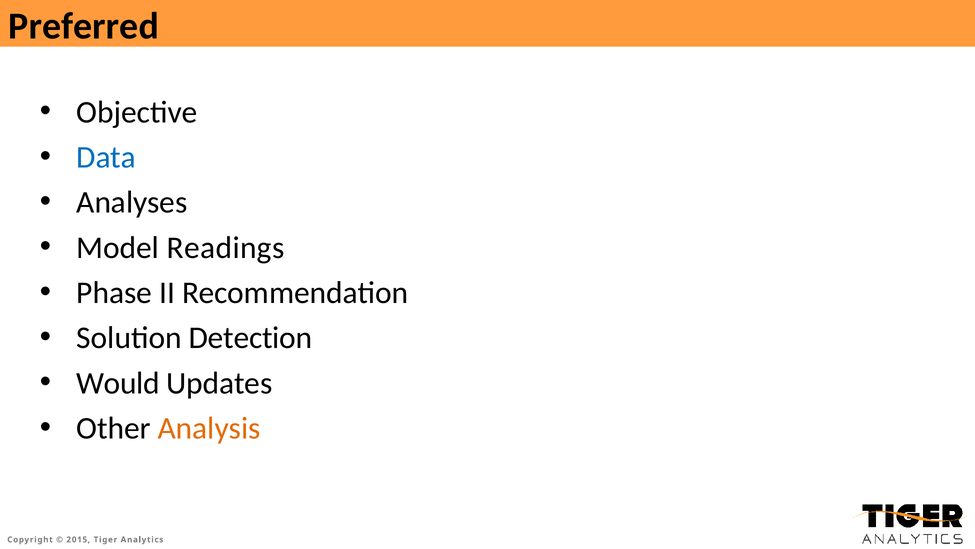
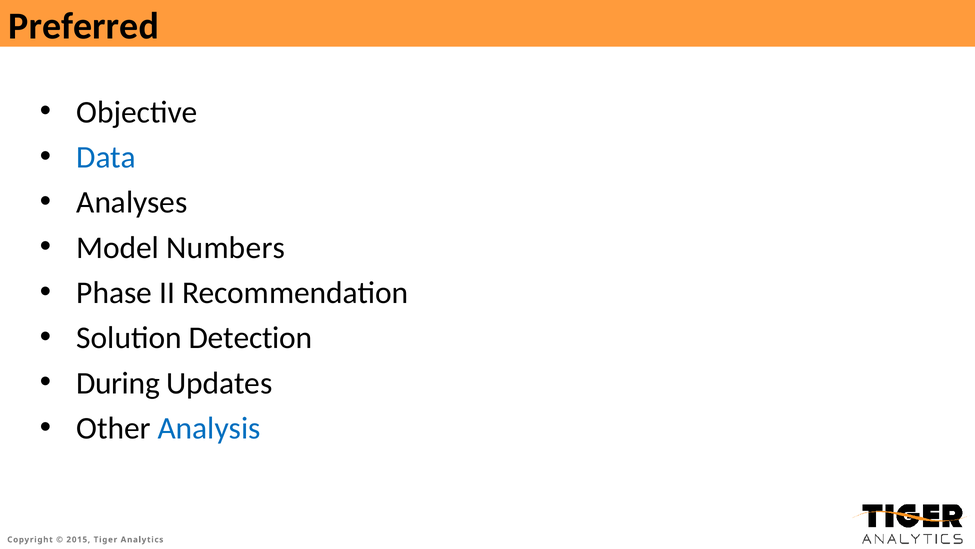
Readings: Readings -> Numbers (226, 247)
Would: Would -> During (118, 383)
Analysis colour: orange -> blue (209, 428)
